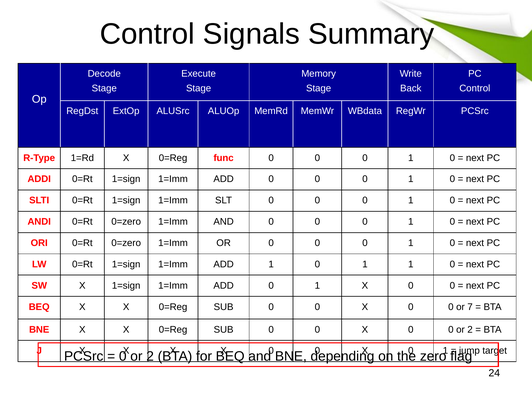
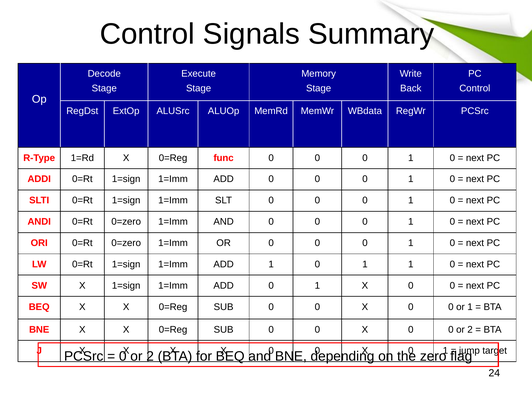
or 7: 7 -> 1 (470, 307)
